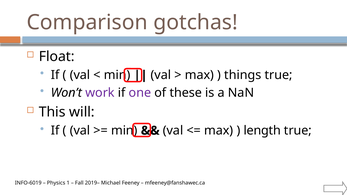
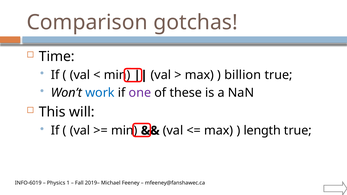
Float: Float -> Time (57, 57)
things: things -> billion (243, 75)
work colour: purple -> blue (100, 93)
